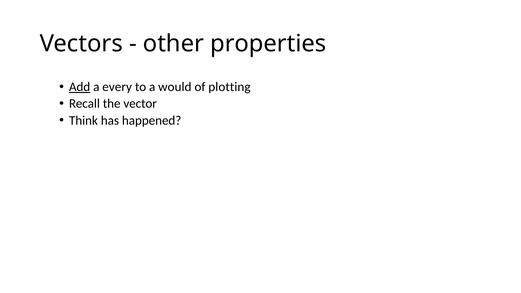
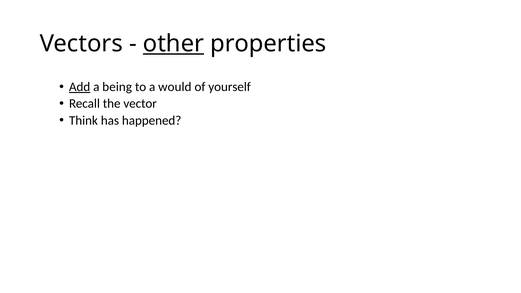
other underline: none -> present (173, 44)
every: every -> being (117, 87)
plotting: plotting -> yourself (230, 87)
